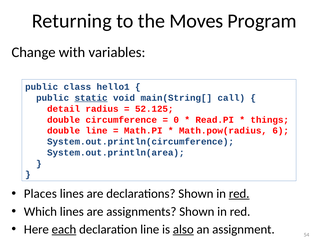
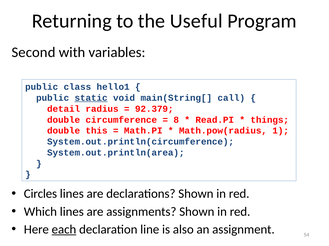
Moves: Moves -> Useful (196, 21)
Change: Change -> Second (34, 53)
52.125: 52.125 -> 92.379 (154, 109)
0: 0 -> 8 (176, 120)
double line: line -> this (97, 131)
6: 6 -> 1 (281, 131)
Places: Places -> Circles (40, 194)
red underline: present -> none (239, 194)
also underline: present -> none (183, 230)
